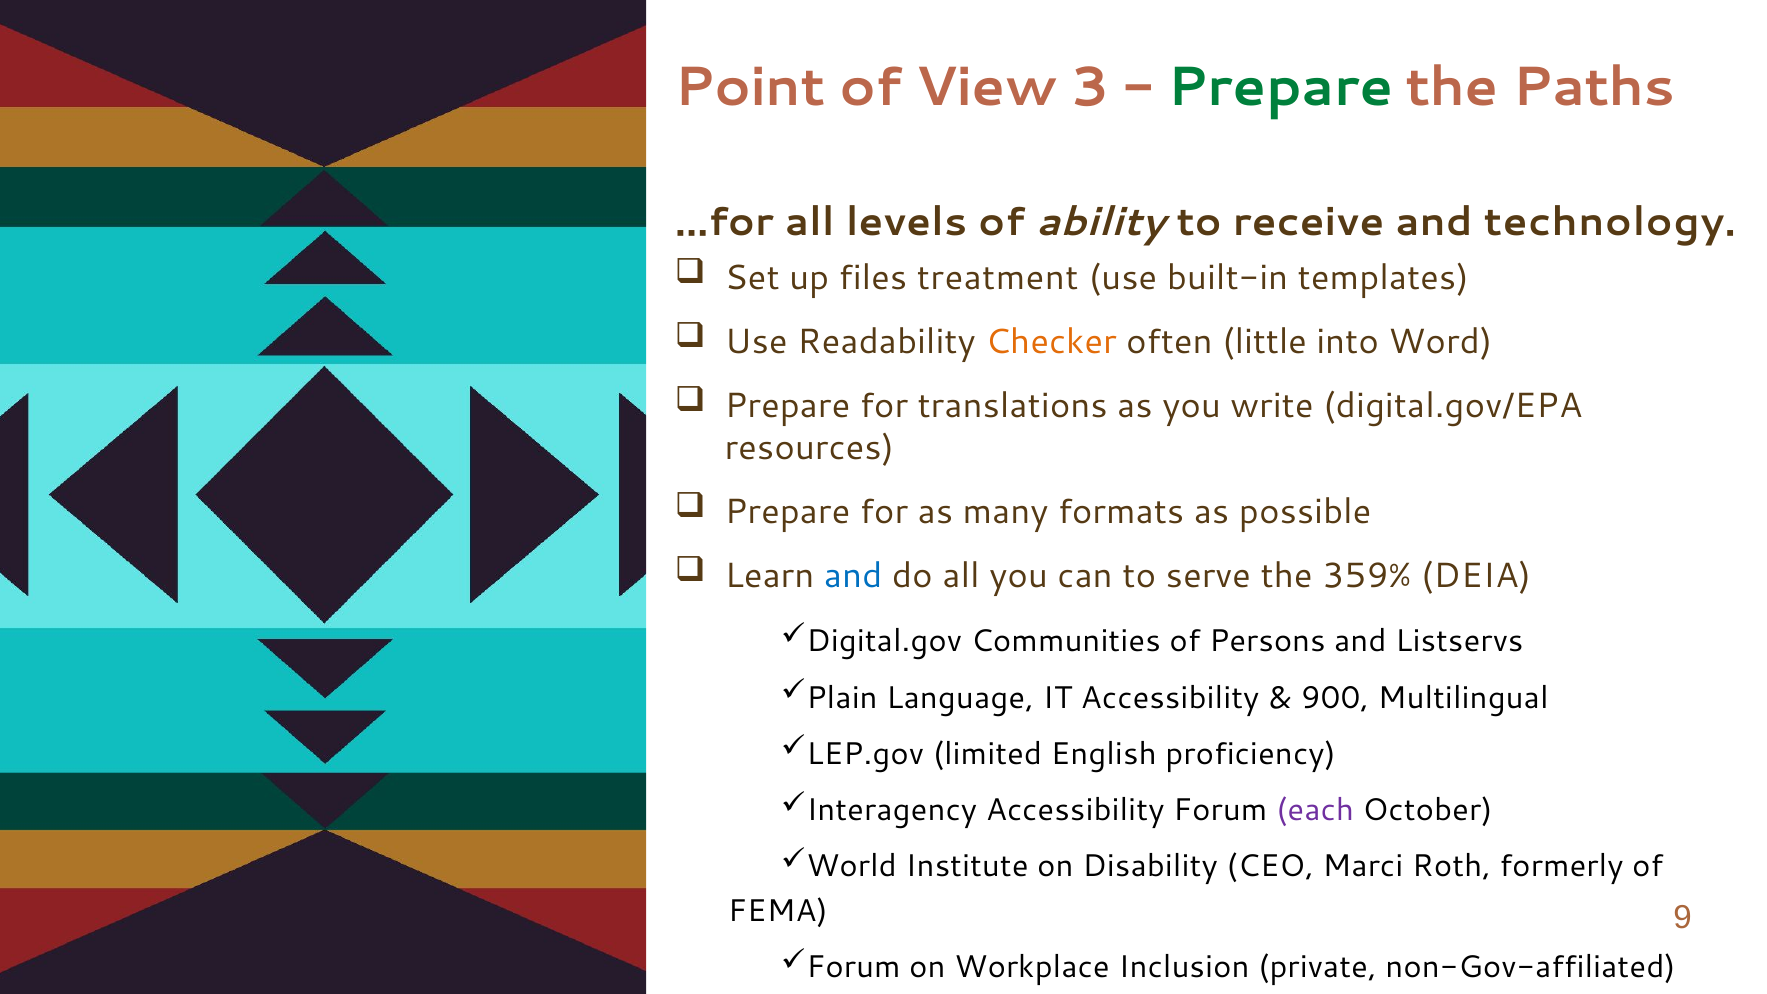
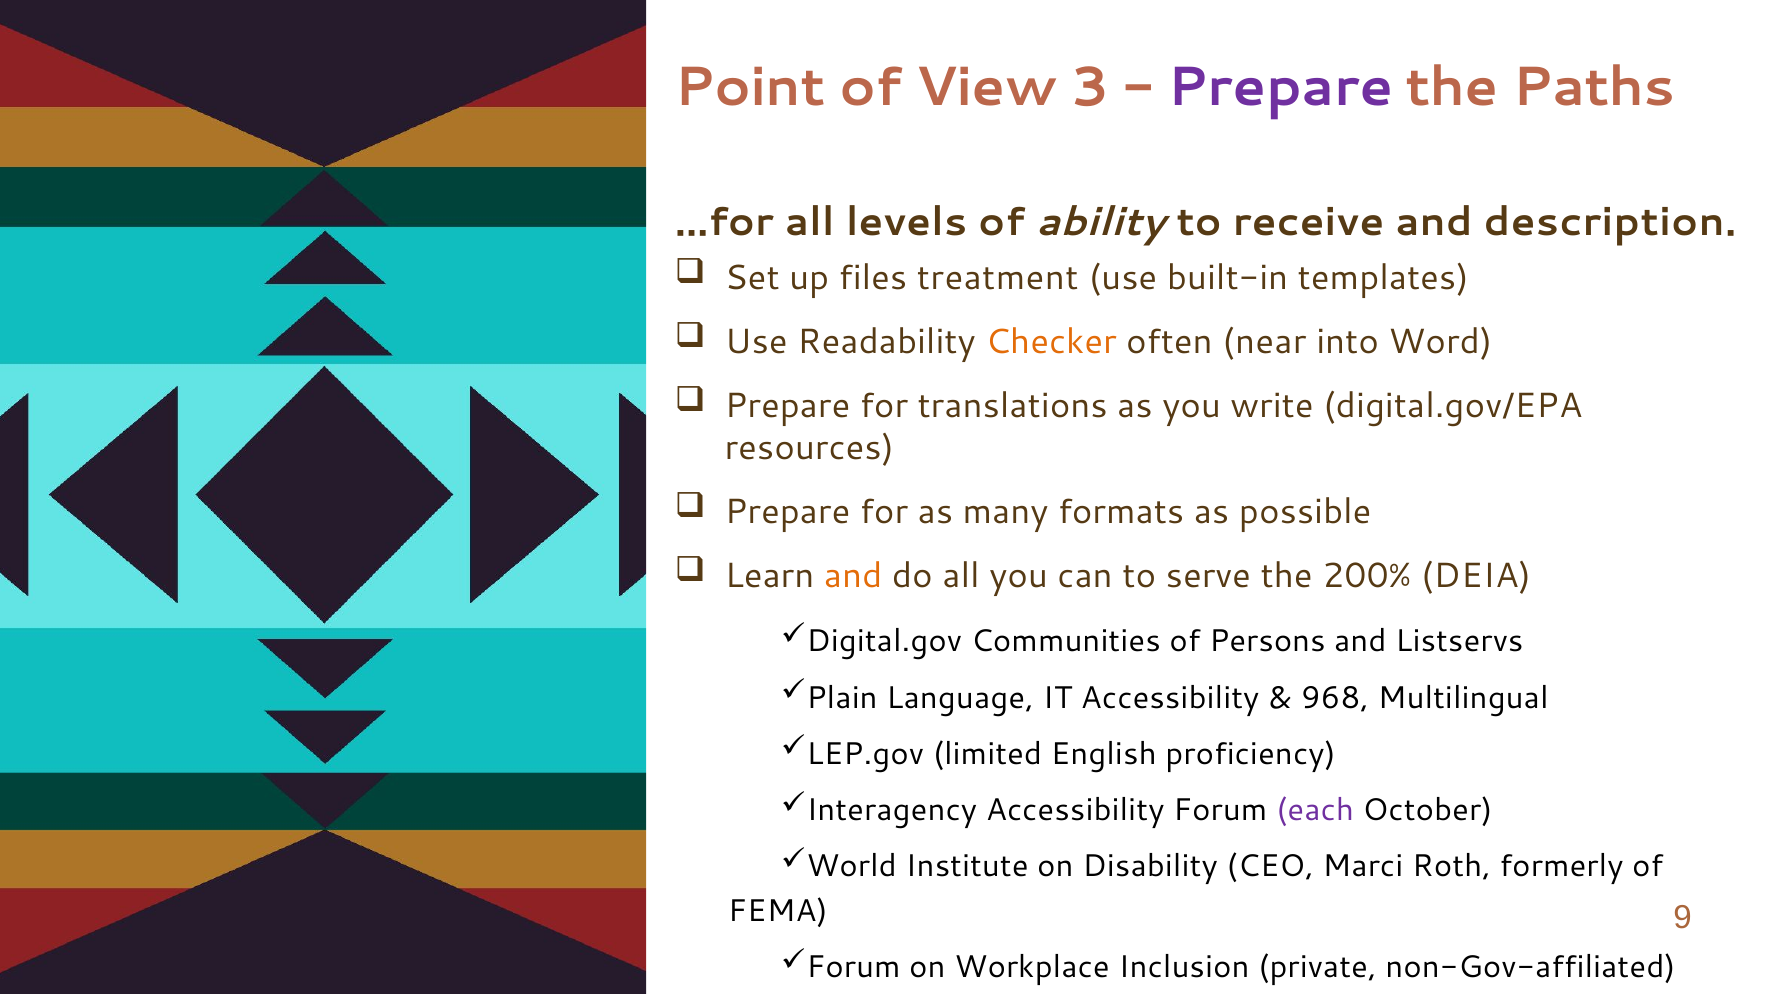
Prepare colour: green -> purple (1281, 87)
technology: technology -> description (1610, 222)
little: little -> near (1264, 342)
and colour: blue -> orange (853, 576)
359%: 359% -> 200% (1367, 576)
900: 900 -> 968 (1335, 698)
